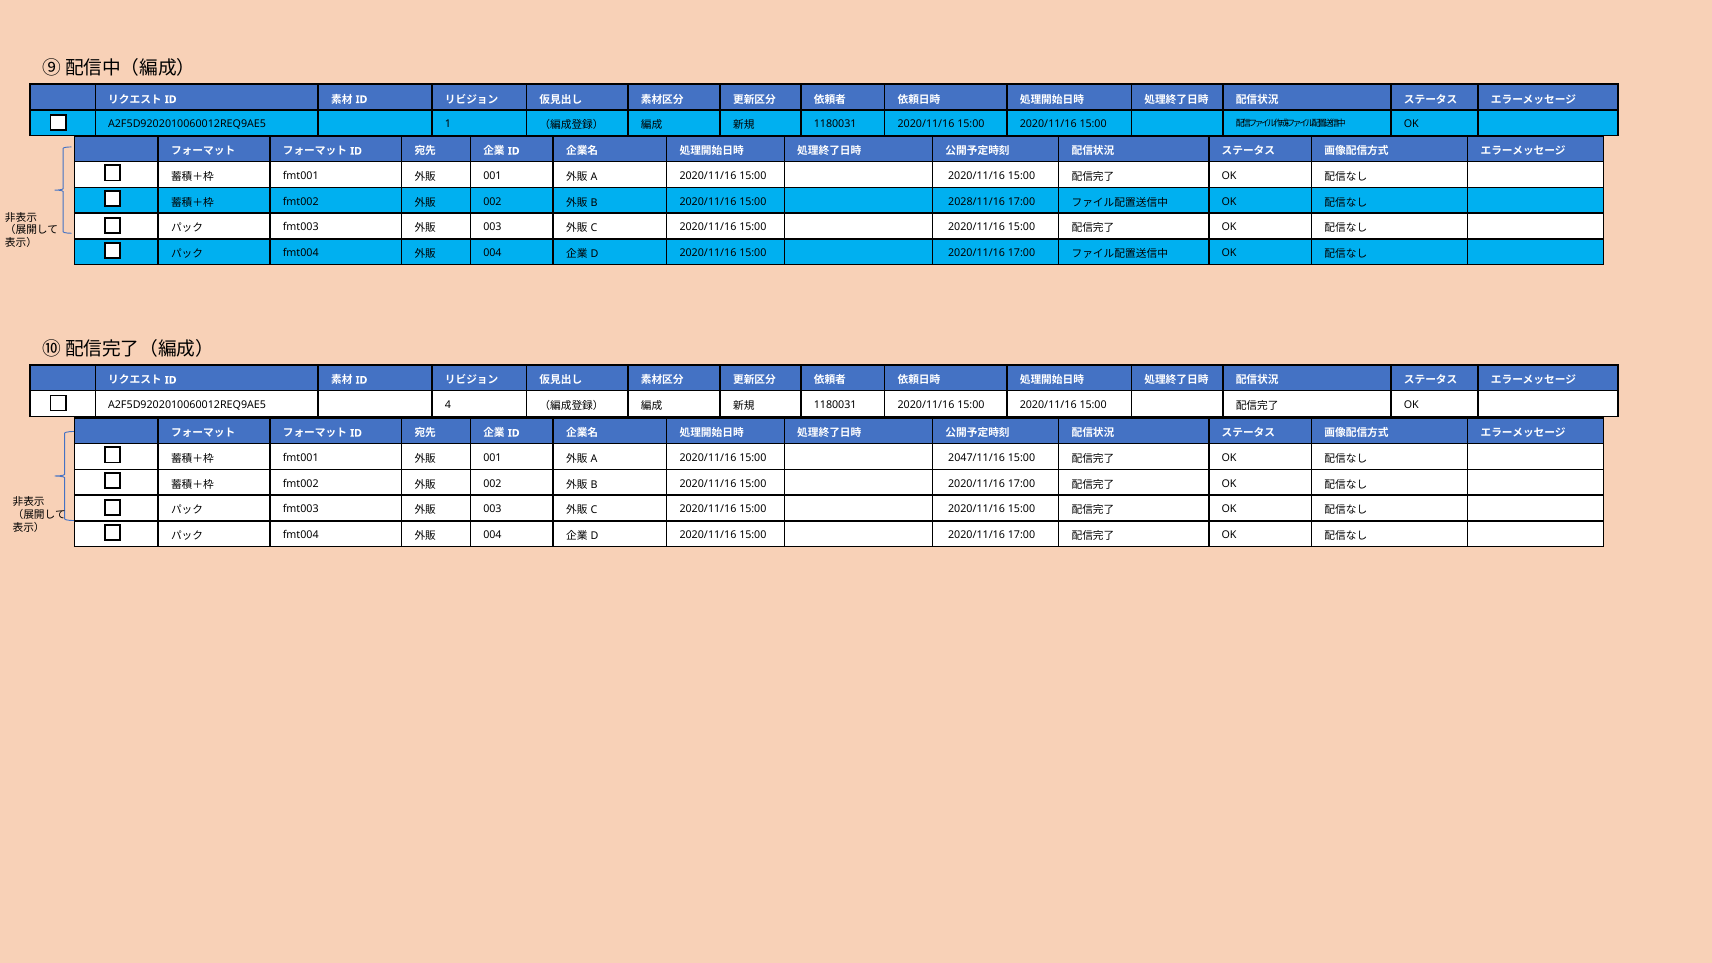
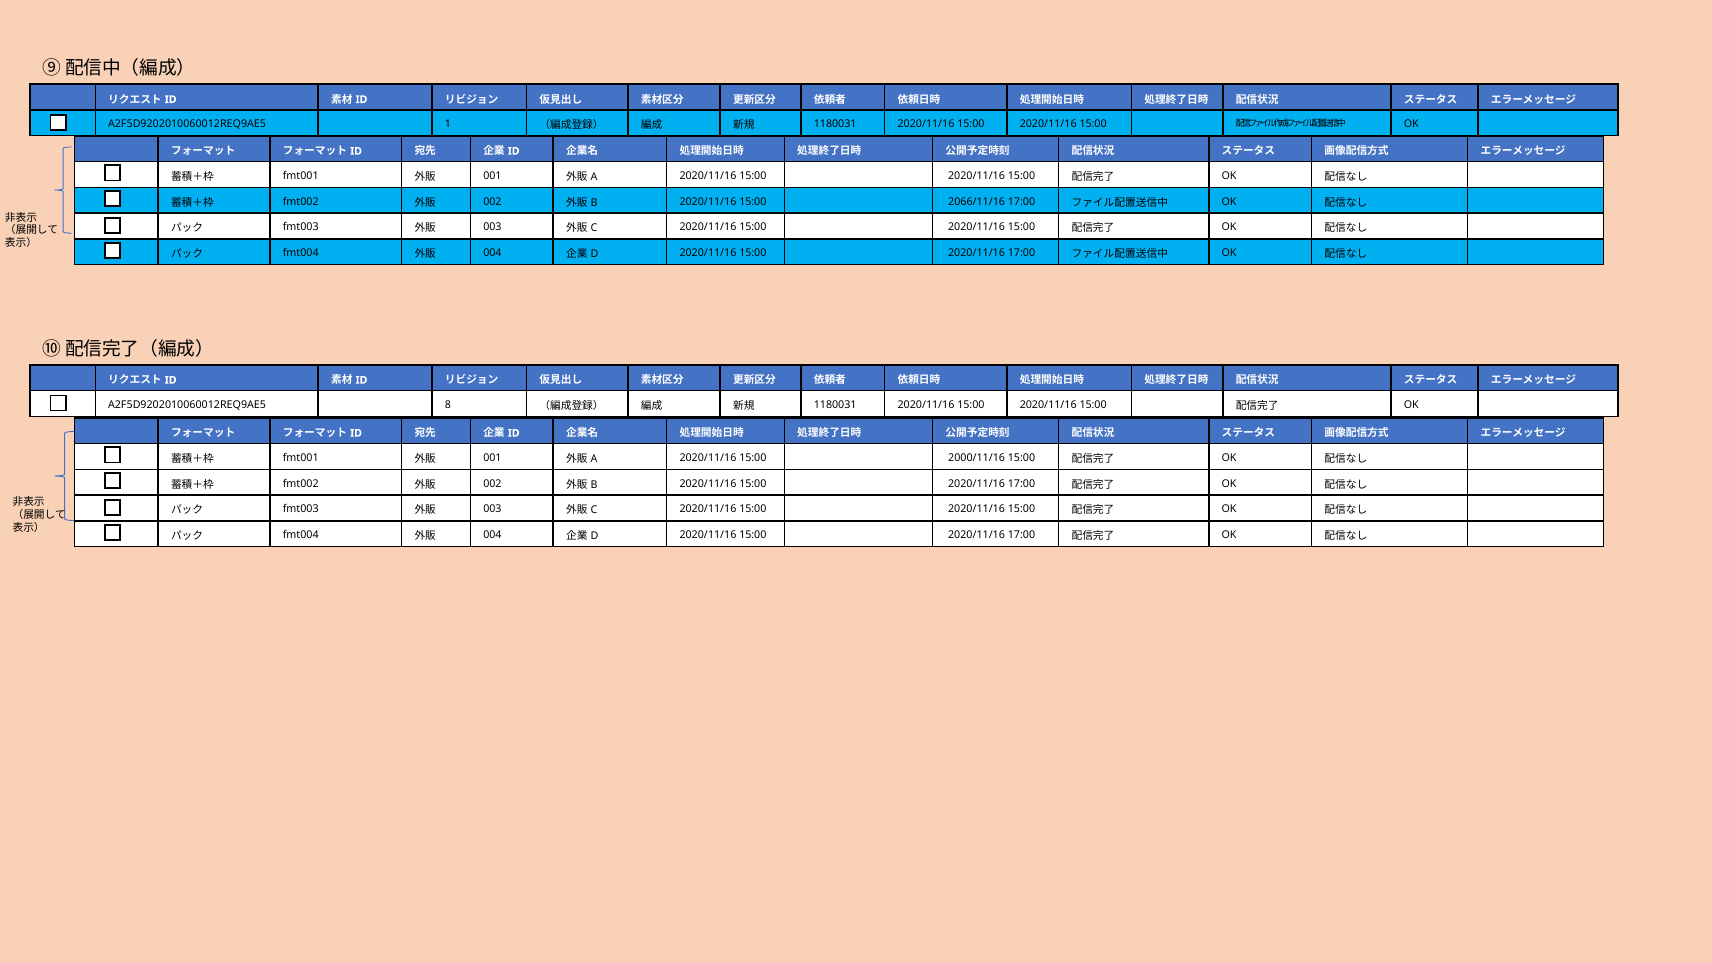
2028/11/16: 2028/11/16 -> 2066/11/16 (977, 201)
4: 4 -> 8 (448, 405)
2047/11/16: 2047/11/16 -> 2000/11/16 (977, 458)
